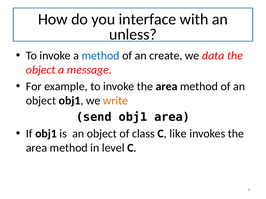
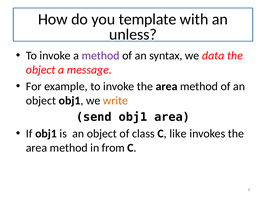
interface: interface -> template (148, 19)
method colour: blue -> purple (101, 56)
create: create -> syntax (166, 56)
level: level -> from (113, 148)
